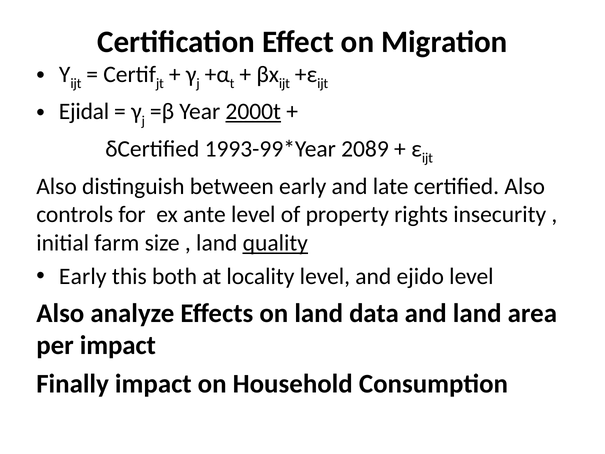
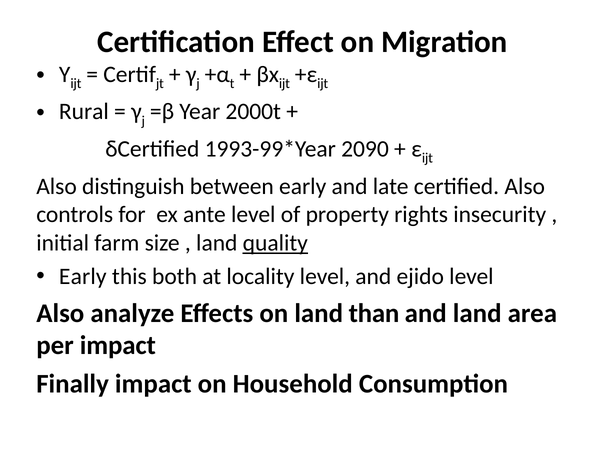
Ejidal: Ejidal -> Rural (84, 112)
2000t underline: present -> none (253, 112)
2089: 2089 -> 2090 (365, 149)
data: data -> than (374, 313)
